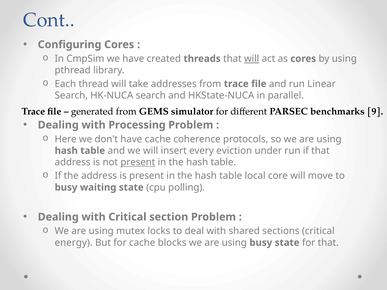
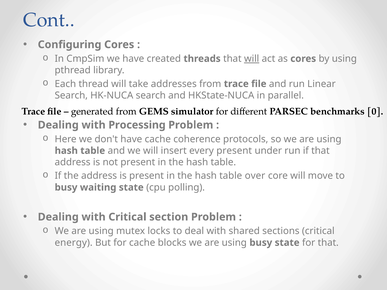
9: 9 -> 0 (375, 112)
every eviction: eviction -> present (234, 151)
present underline: present -> none (138, 162)
local: local -> over (255, 176)
